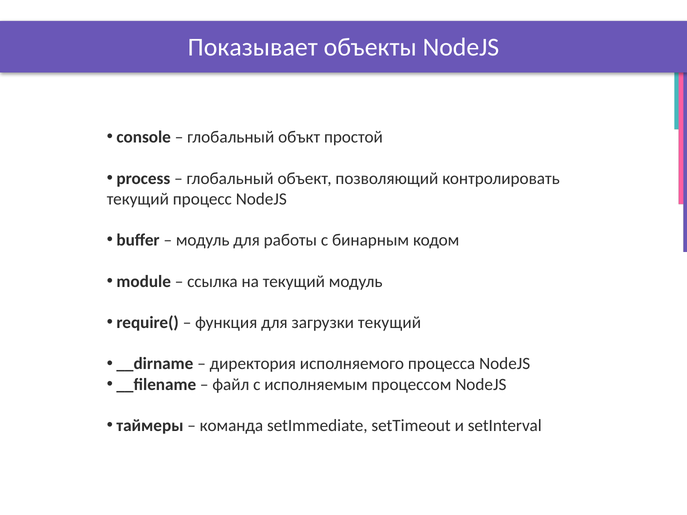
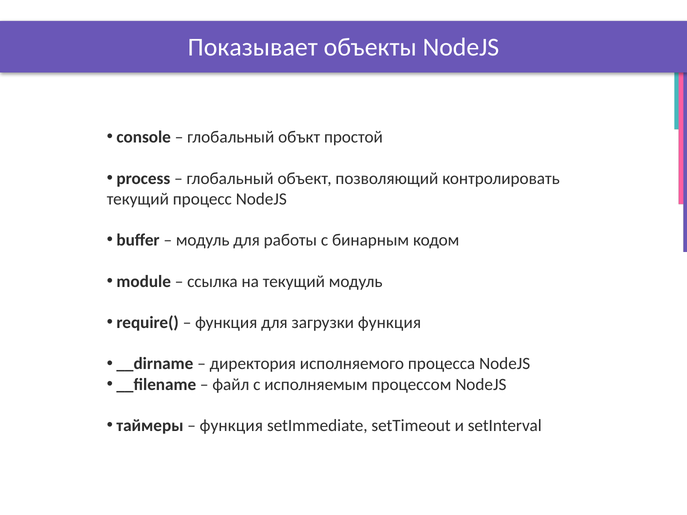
загрузки текущий: текущий -> функция (390, 323)
команда: команда -> функция (231, 426)
